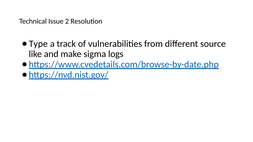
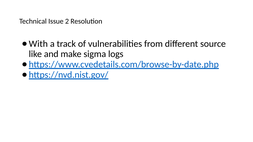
Type: Type -> With (38, 44)
